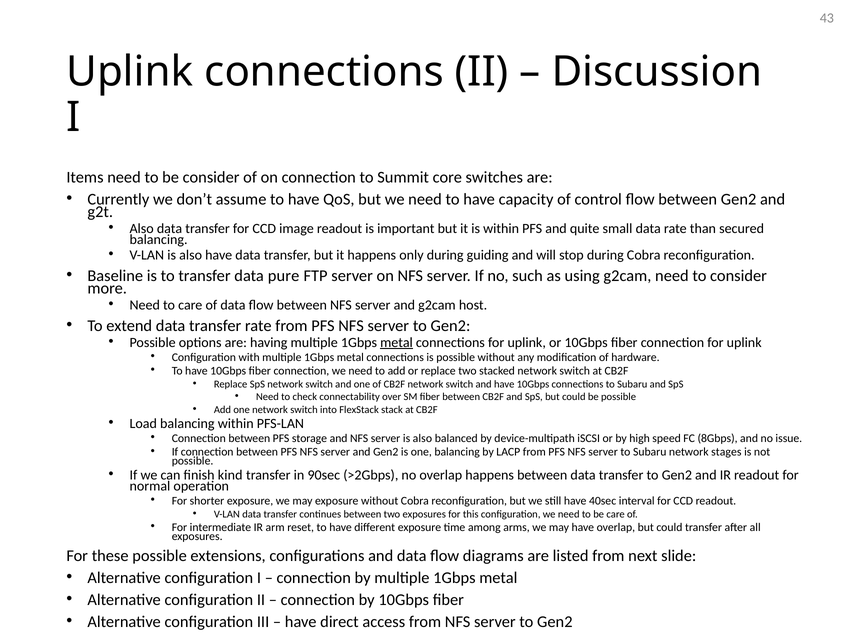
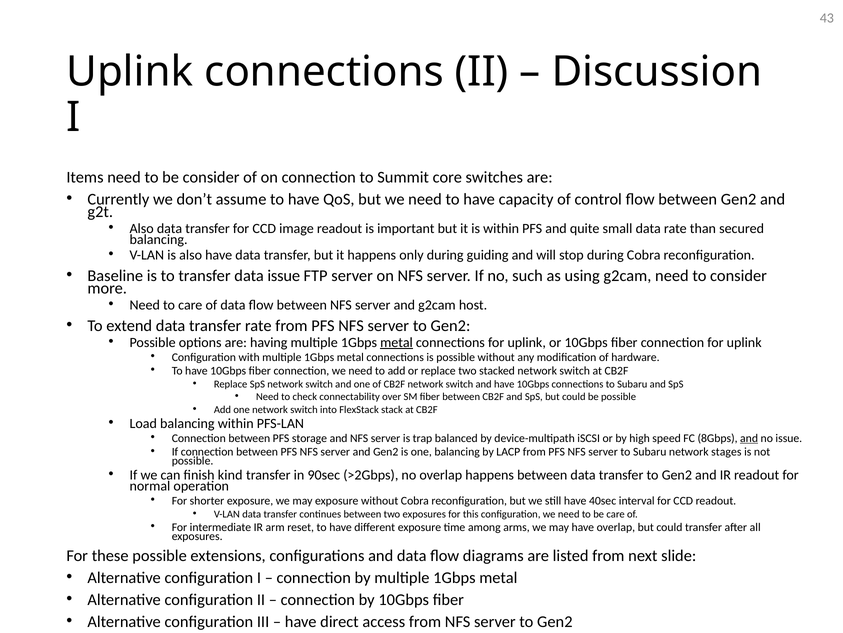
data pure: pure -> issue (284, 275)
server is also: also -> trap (423, 438)
and underline: none -> present (749, 438)
